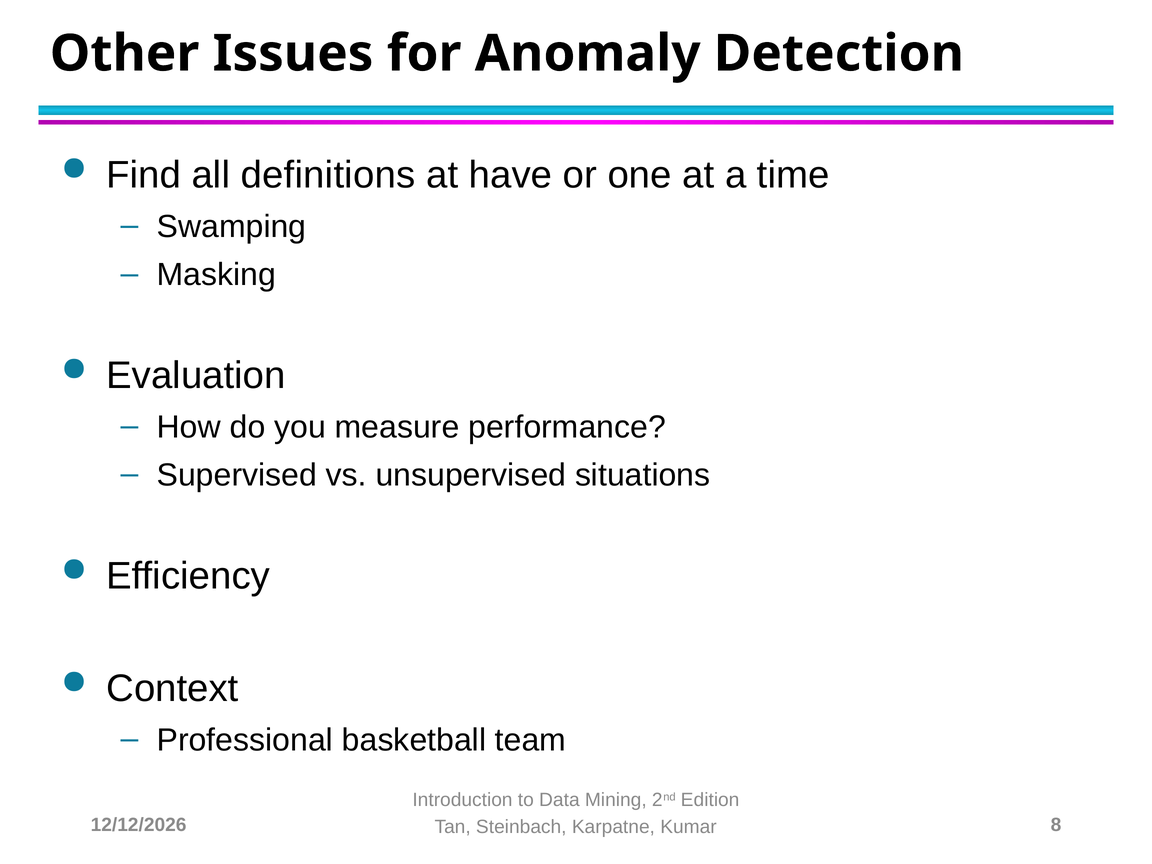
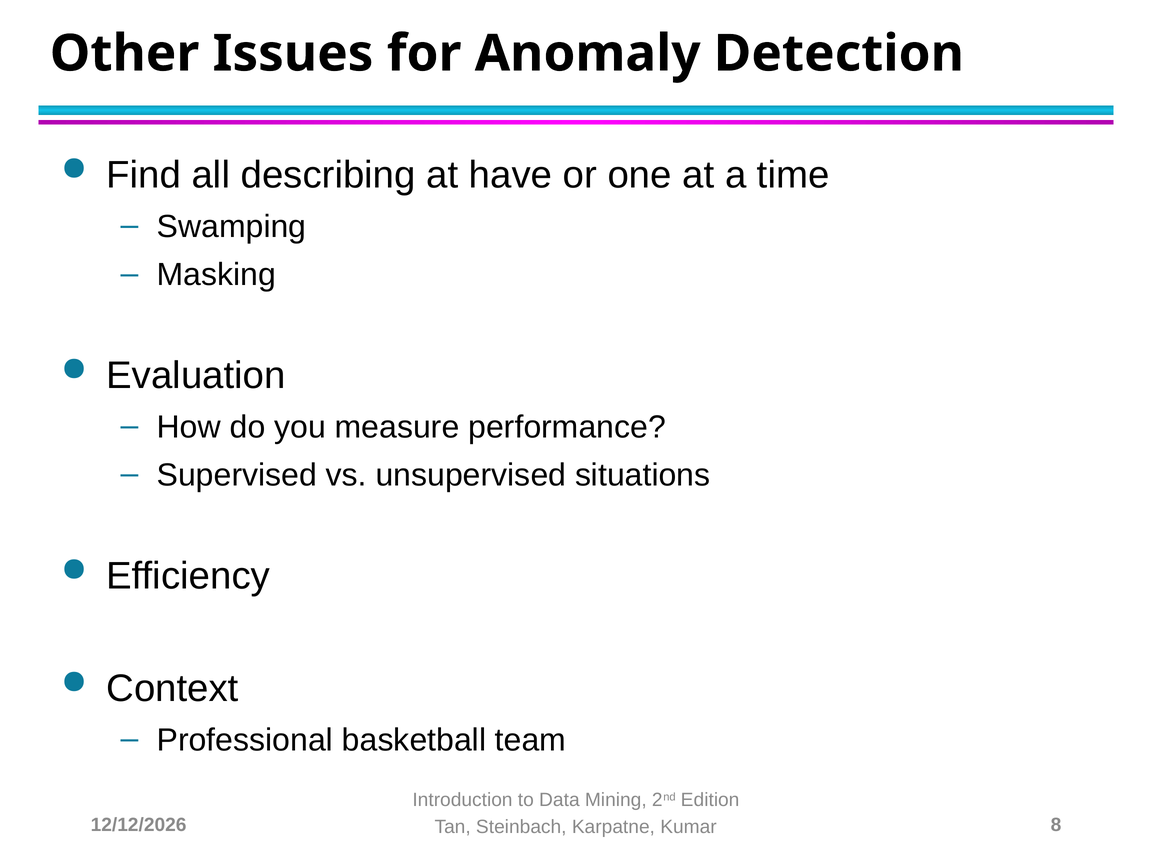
definitions: definitions -> describing (328, 175)
